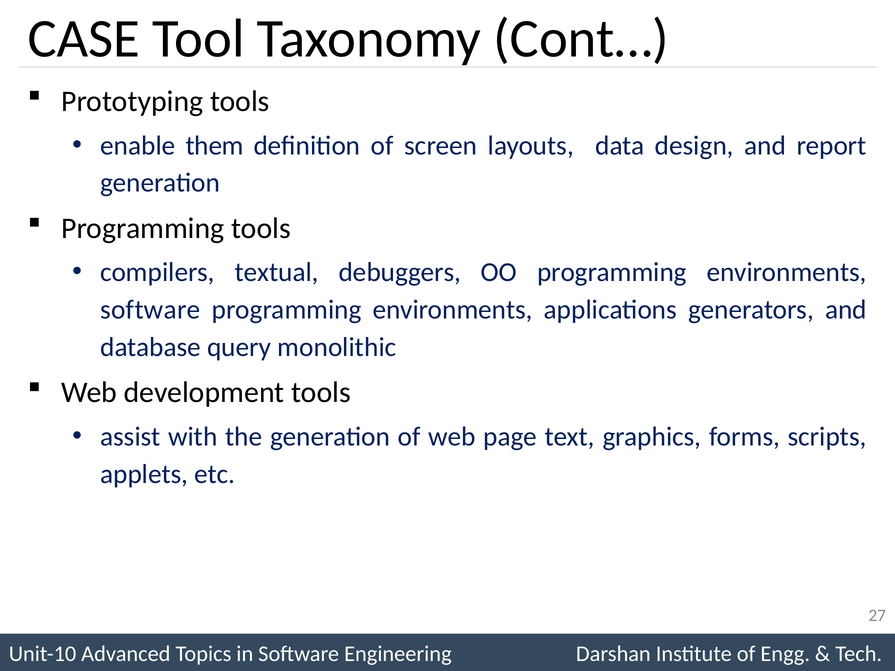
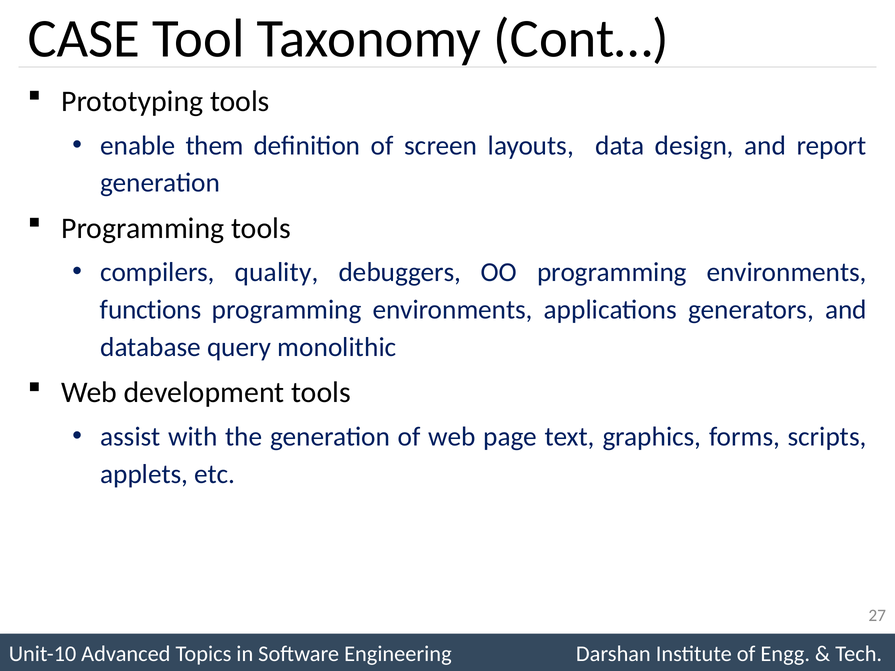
textual: textual -> quality (277, 273)
software: software -> functions (151, 310)
